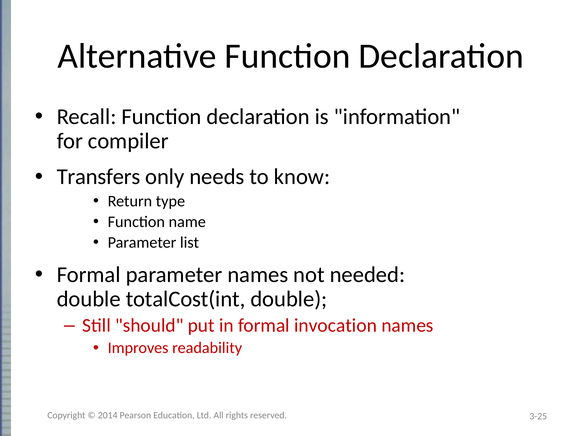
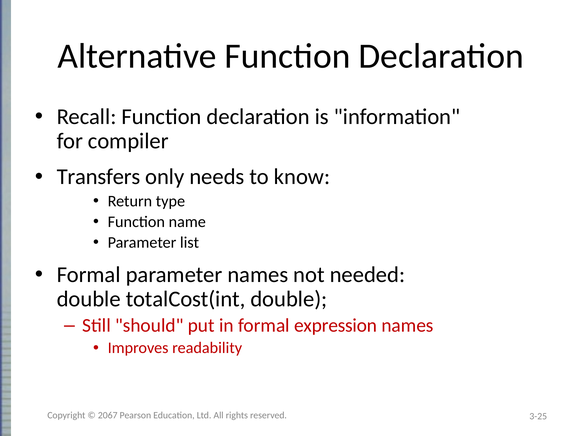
invocation: invocation -> expression (336, 326)
2014: 2014 -> 2067 (108, 416)
